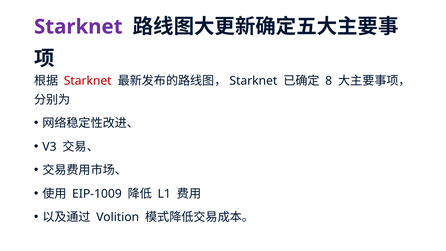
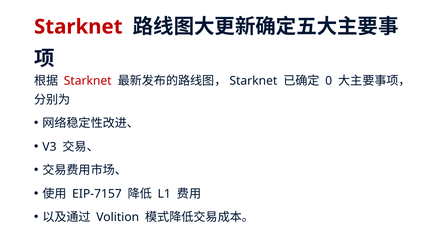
Starknet colour: purple -> red (78, 27)
8: 8 -> 0 (329, 81)
EIP-1009: EIP-1009 -> EIP-7157 (97, 194)
